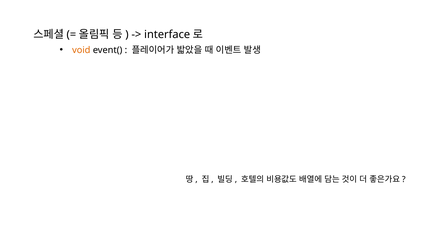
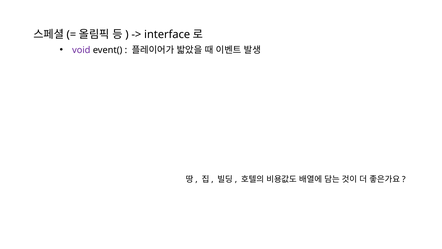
void colour: orange -> purple (81, 50)
